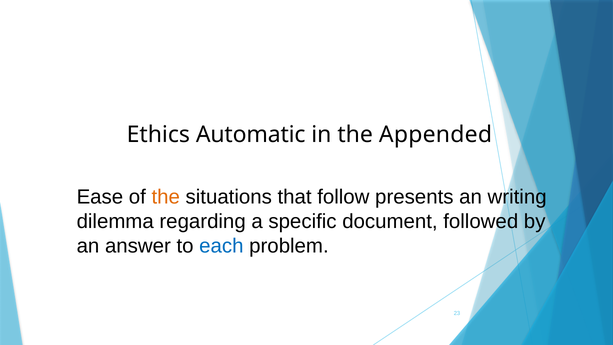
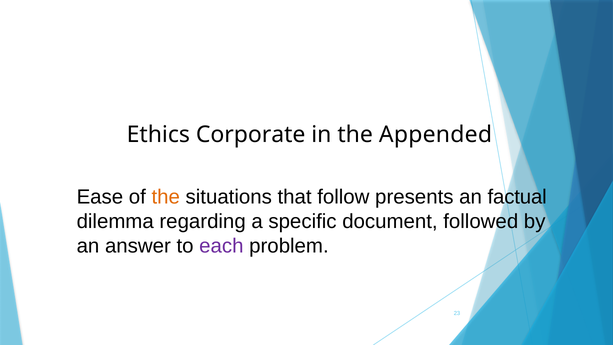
Automatic: Automatic -> Corporate (251, 134)
writing: writing -> factual (517, 197)
each colour: blue -> purple (221, 246)
